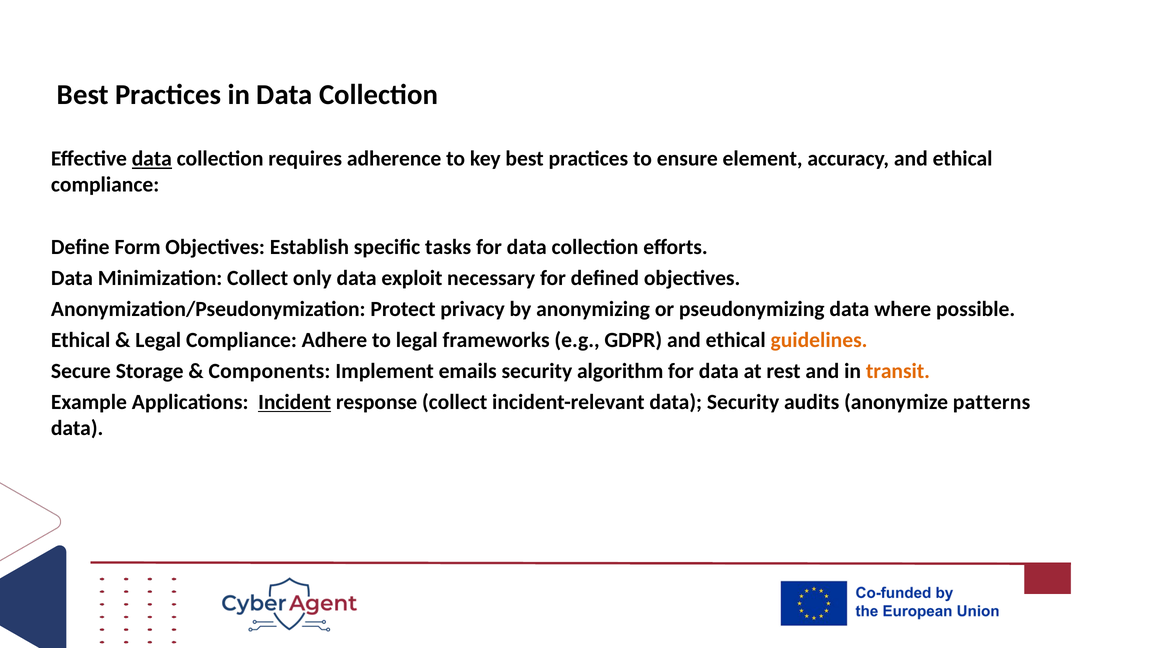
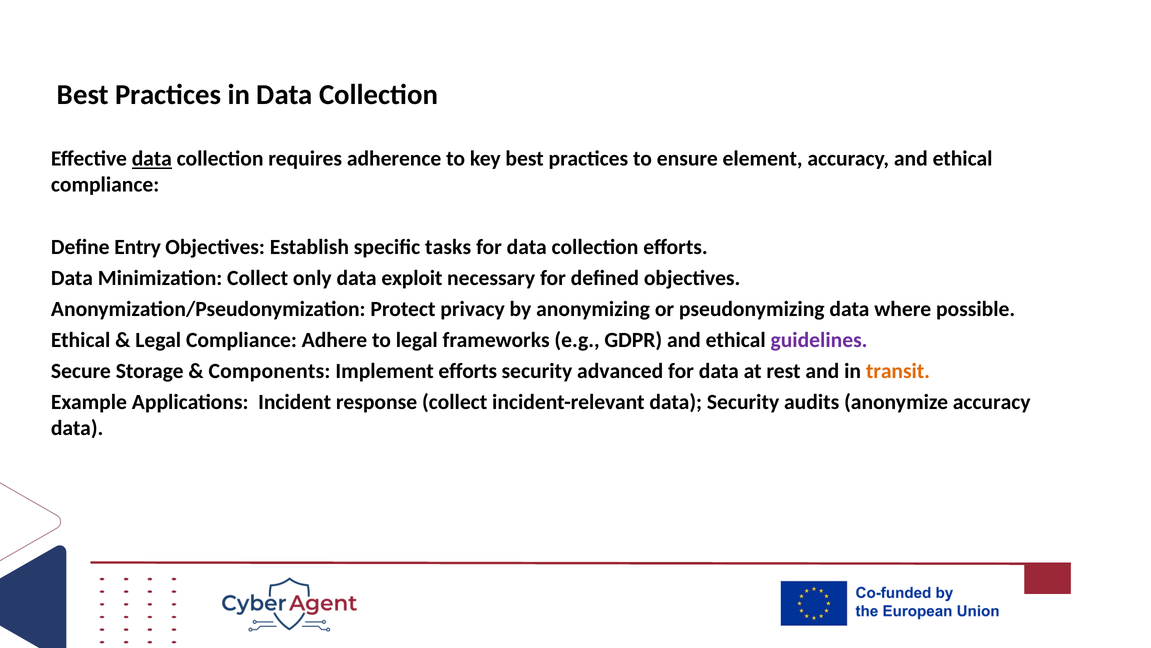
Form: Form -> Entry (138, 247)
guidelines colour: orange -> purple (819, 340)
Implement emails: emails -> efforts (468, 371)
algorithm: algorithm -> advanced (620, 371)
Incident underline: present -> none (295, 402)
anonymize patterns: patterns -> accuracy (992, 402)
